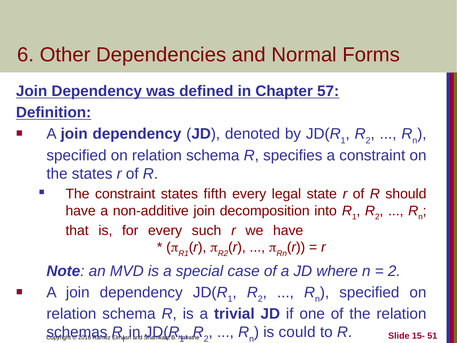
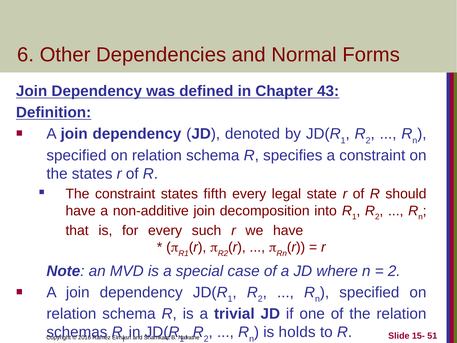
57: 57 -> 43 (328, 91)
could: could -> holds (297, 332)
